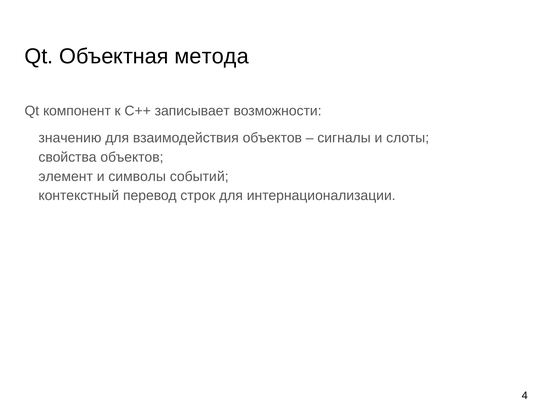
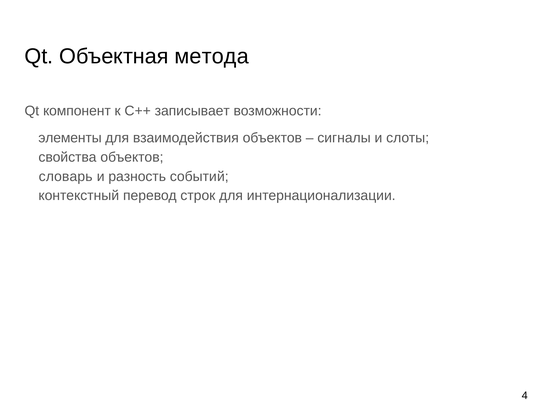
значению: значению -> элементы (70, 138)
элемент: элемент -> словарь (66, 176)
символы: символы -> разность (137, 176)
